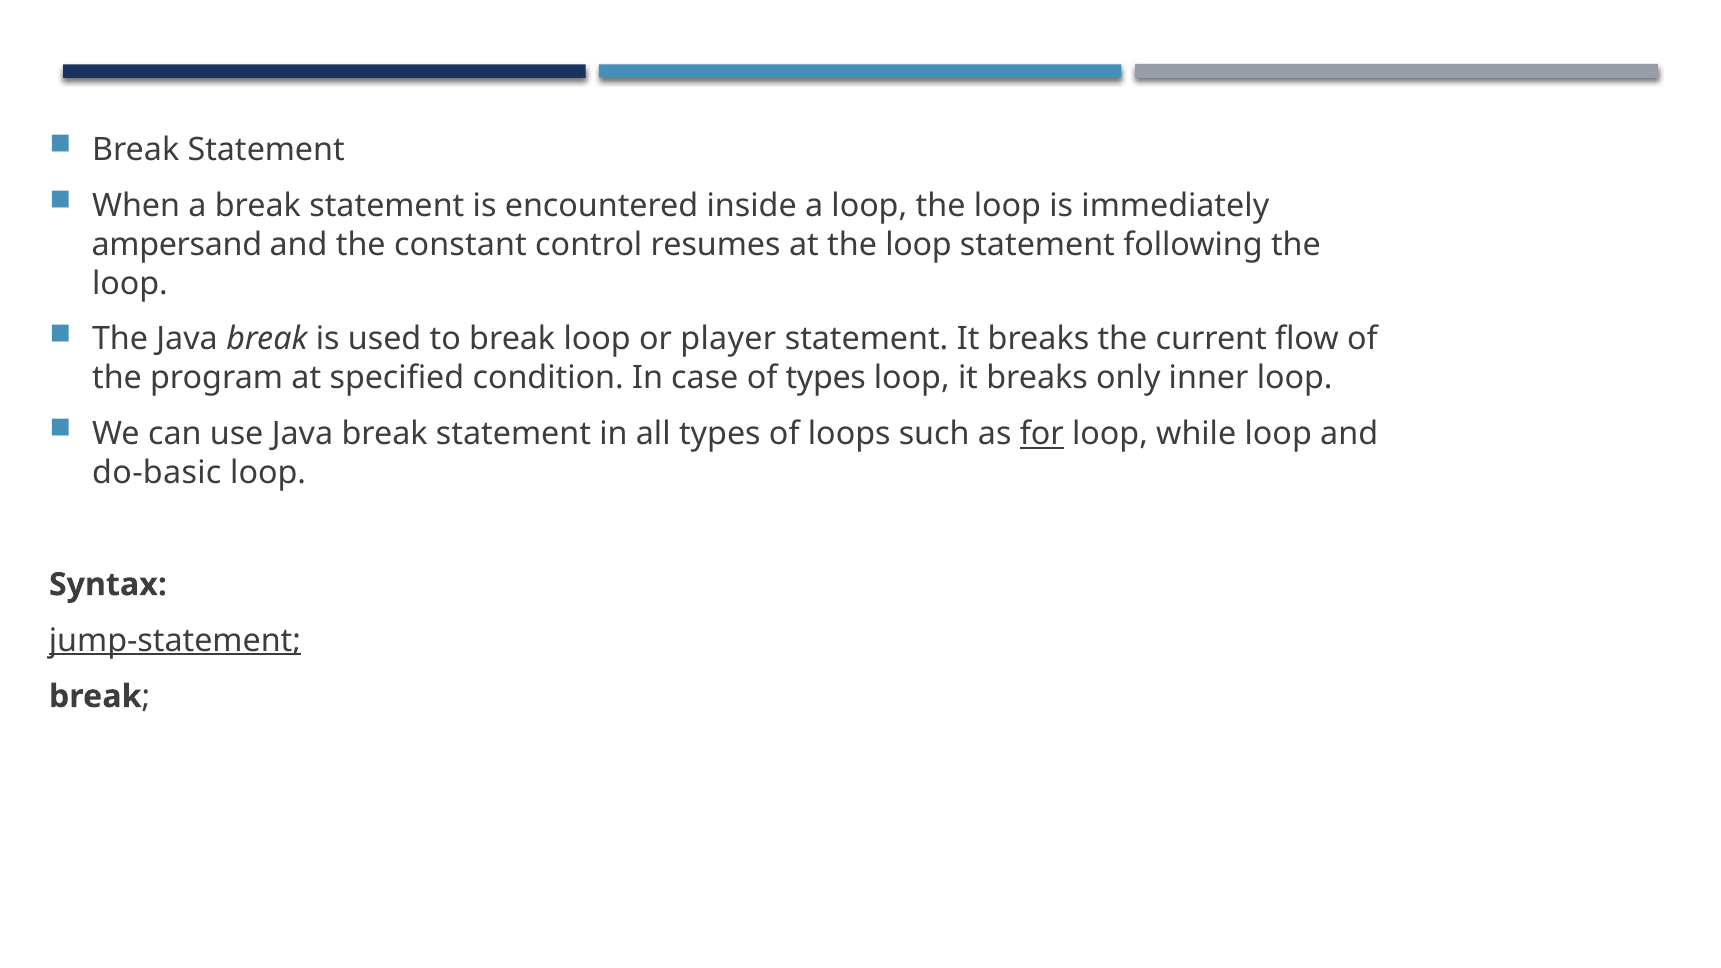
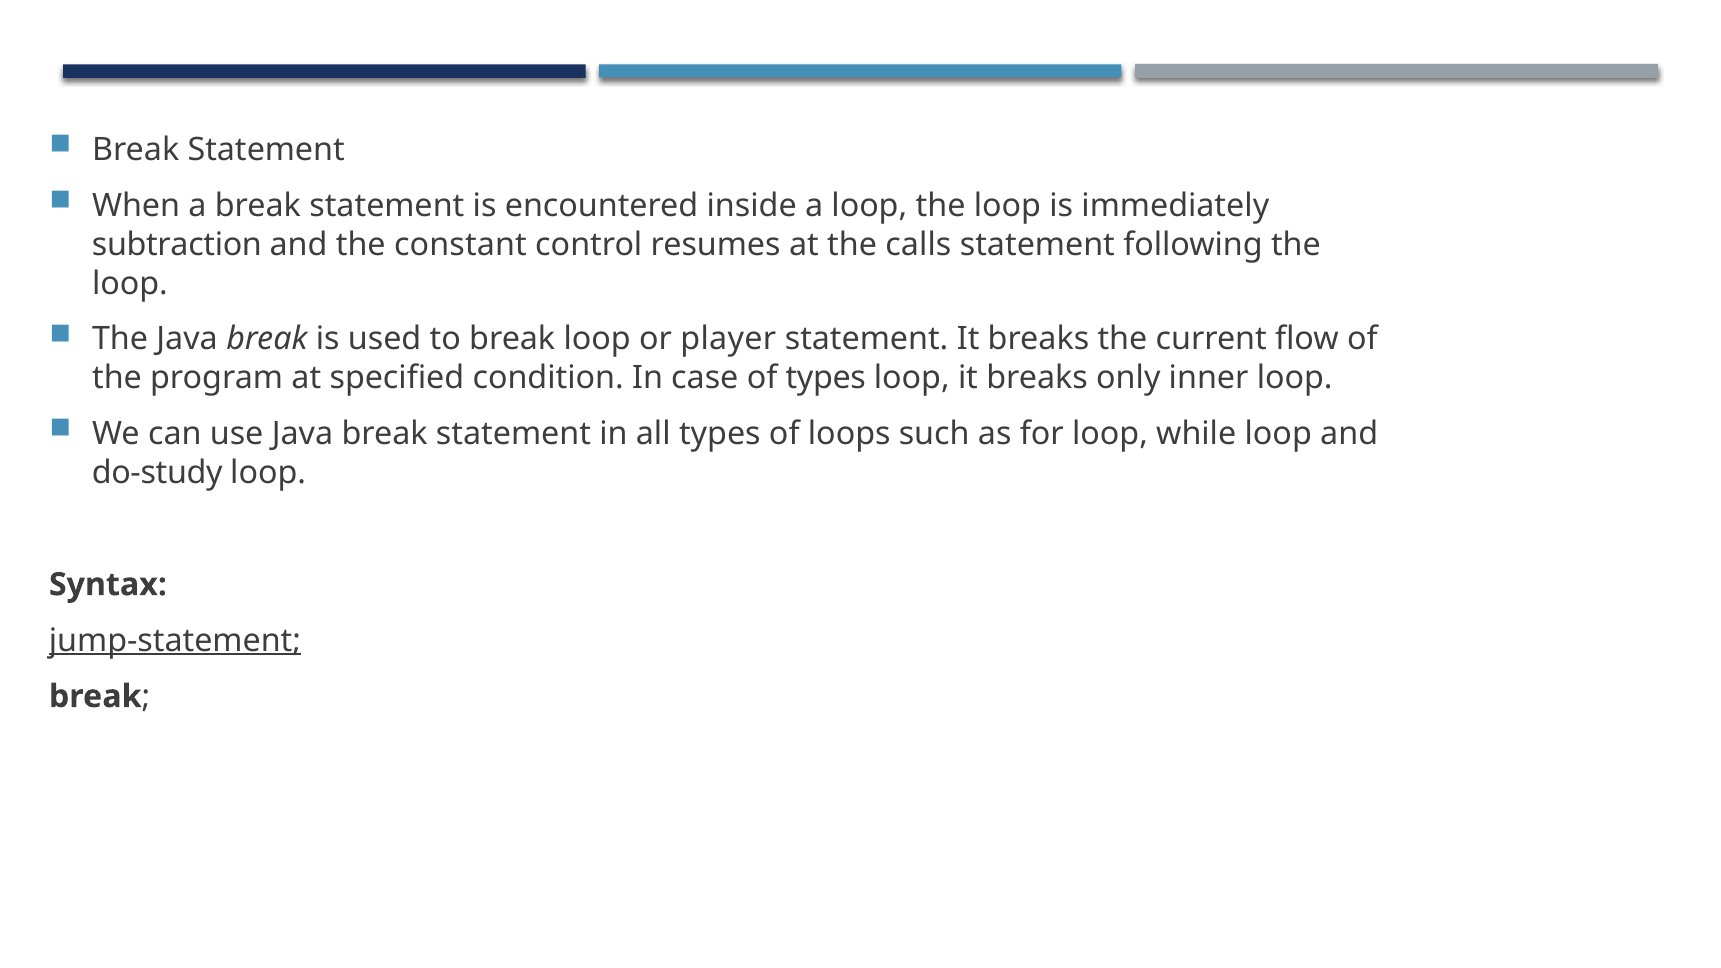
ampersand: ampersand -> subtraction (177, 245)
at the loop: loop -> calls (918, 245)
for underline: present -> none (1042, 434)
do-basic: do-basic -> do-study (157, 473)
